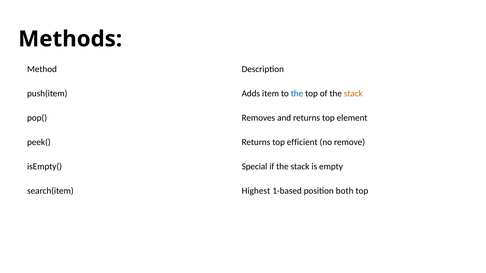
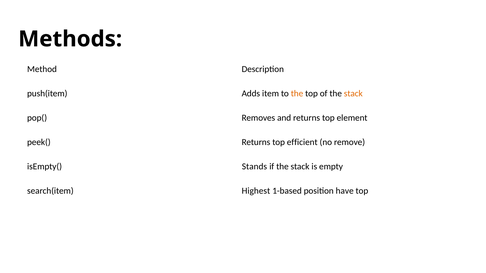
the colour: blue -> orange (297, 94)
Special: Special -> Stands (254, 167)
both: both -> have (345, 191)
